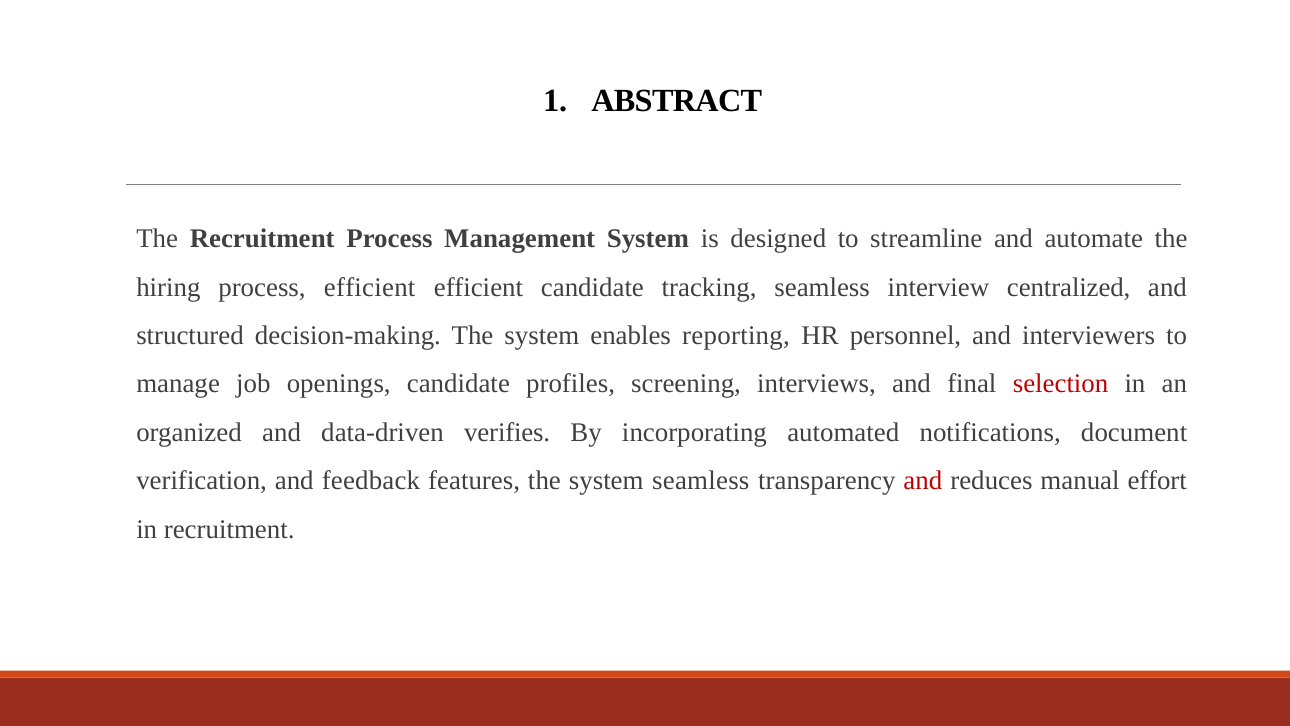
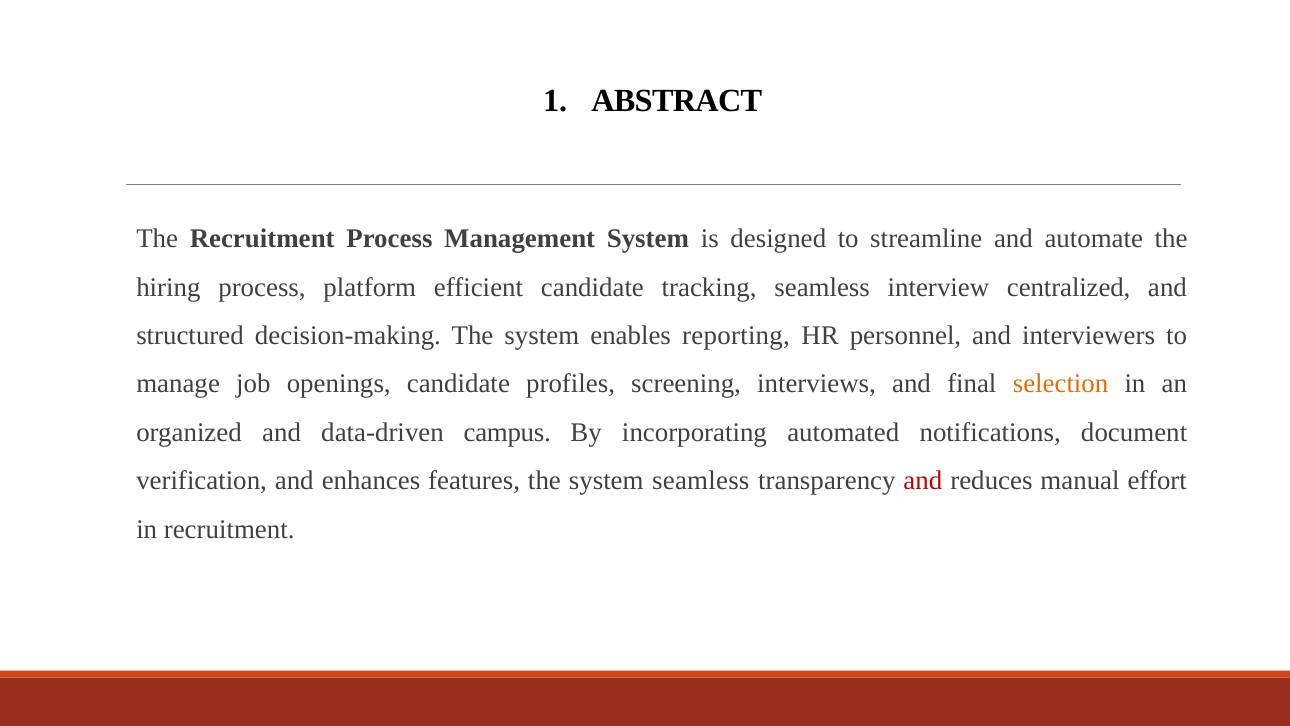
process efficient: efficient -> platform (370, 287)
selection colour: red -> orange (1061, 384)
verifies: verifies -> campus (507, 432)
feedback: feedback -> enhances (371, 481)
